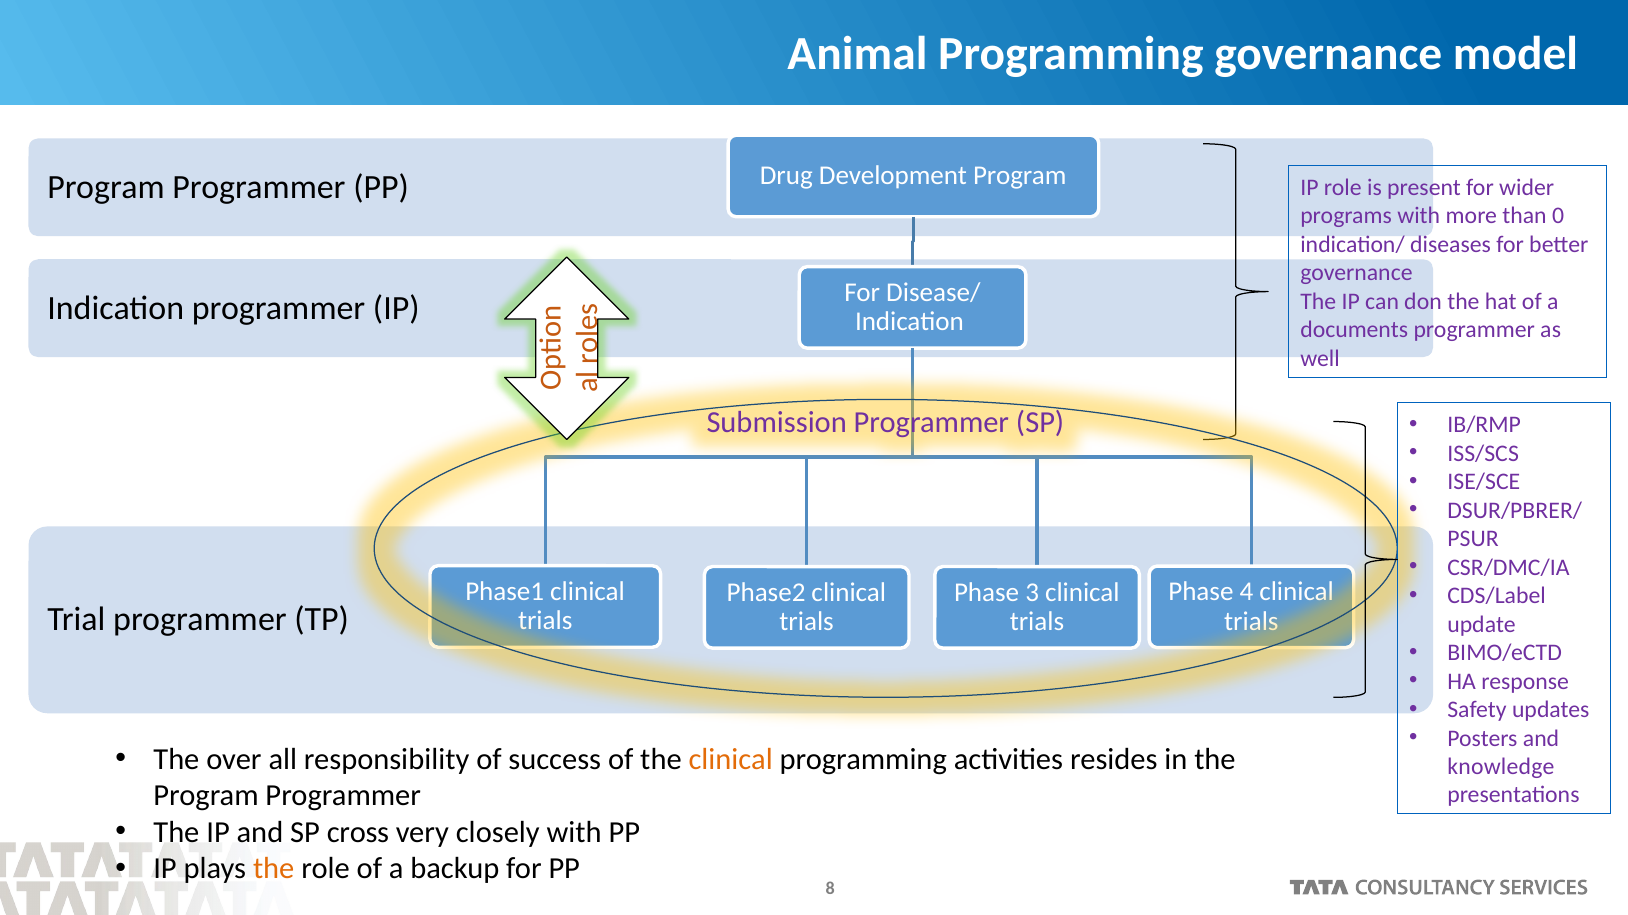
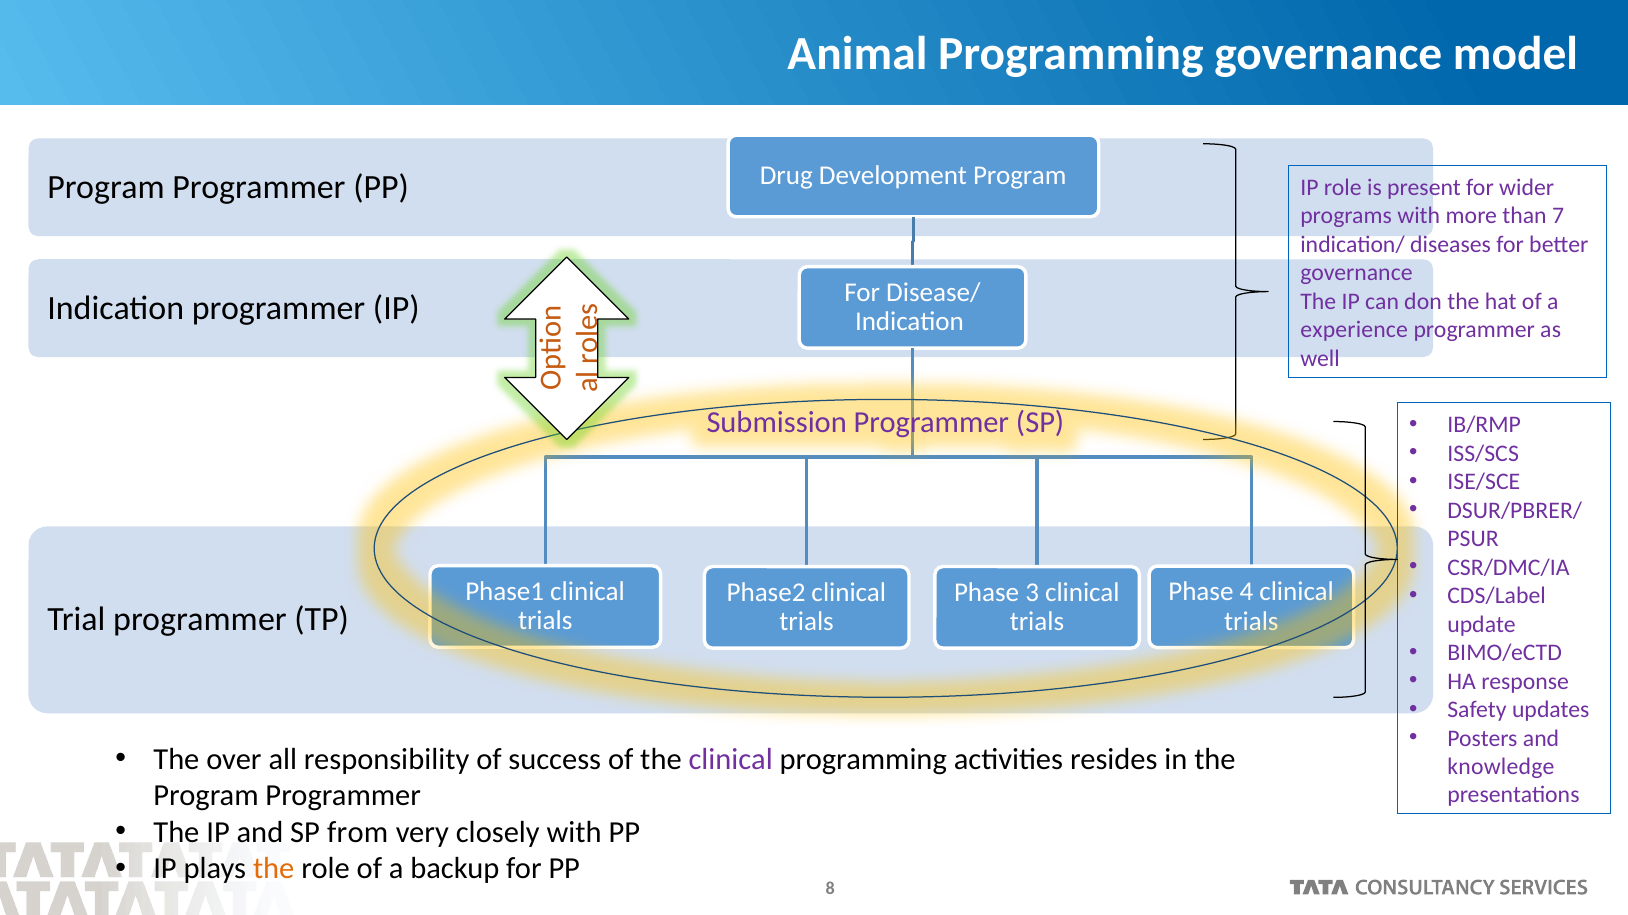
0: 0 -> 7 (1558, 216)
documents: documents -> experience (1354, 330)
clinical colour: orange -> purple (731, 760)
cross: cross -> from (358, 833)
